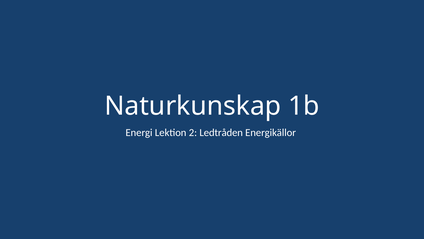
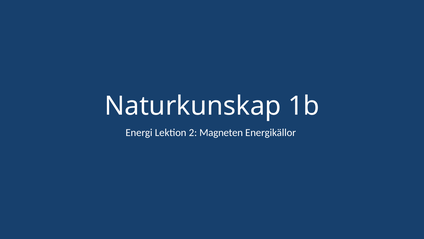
Ledtråden: Ledtråden -> Magneten (221, 133)
